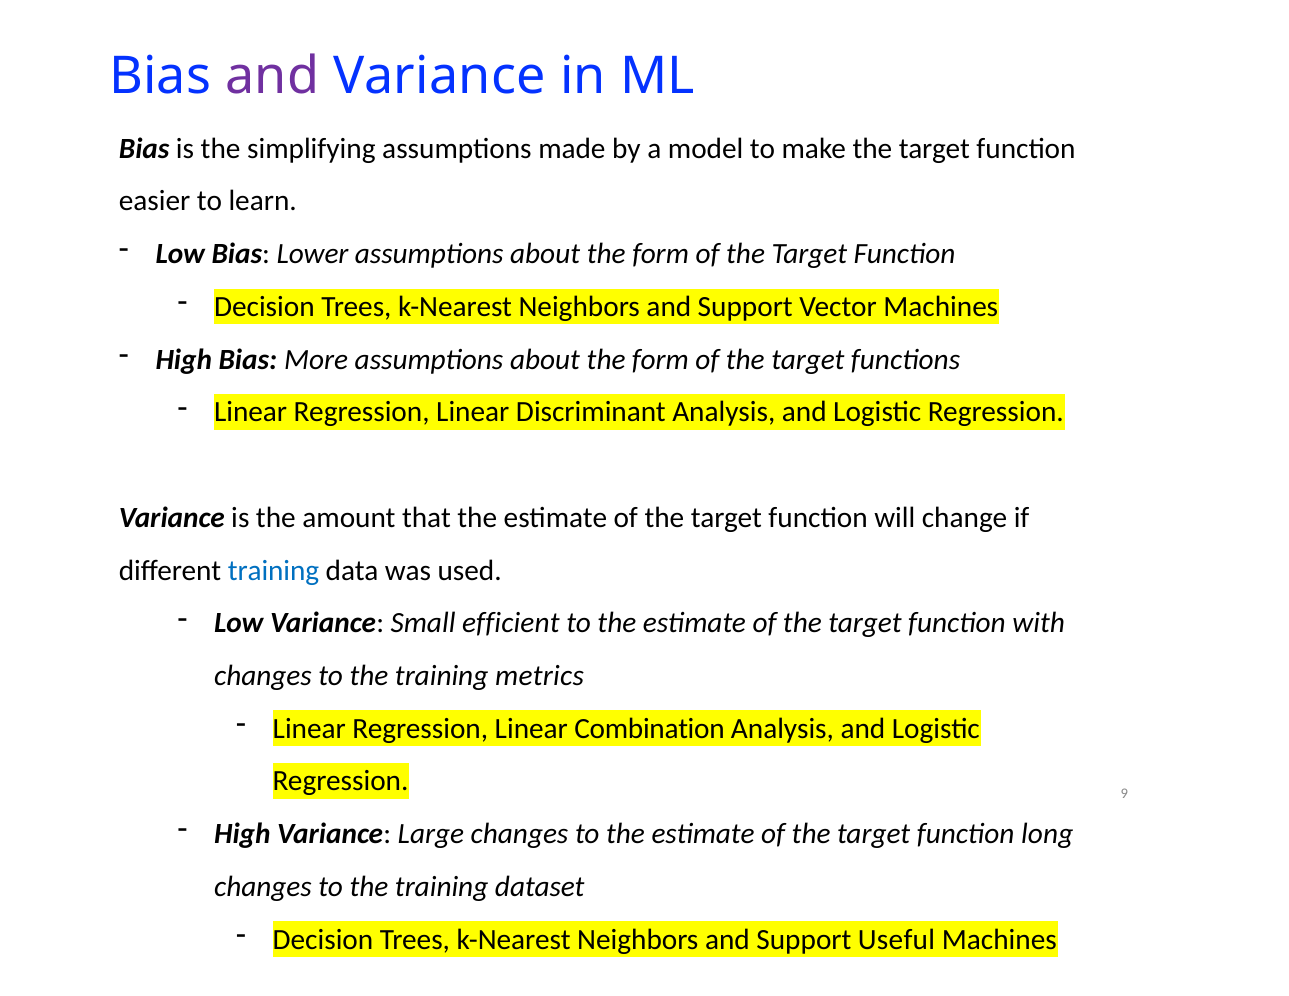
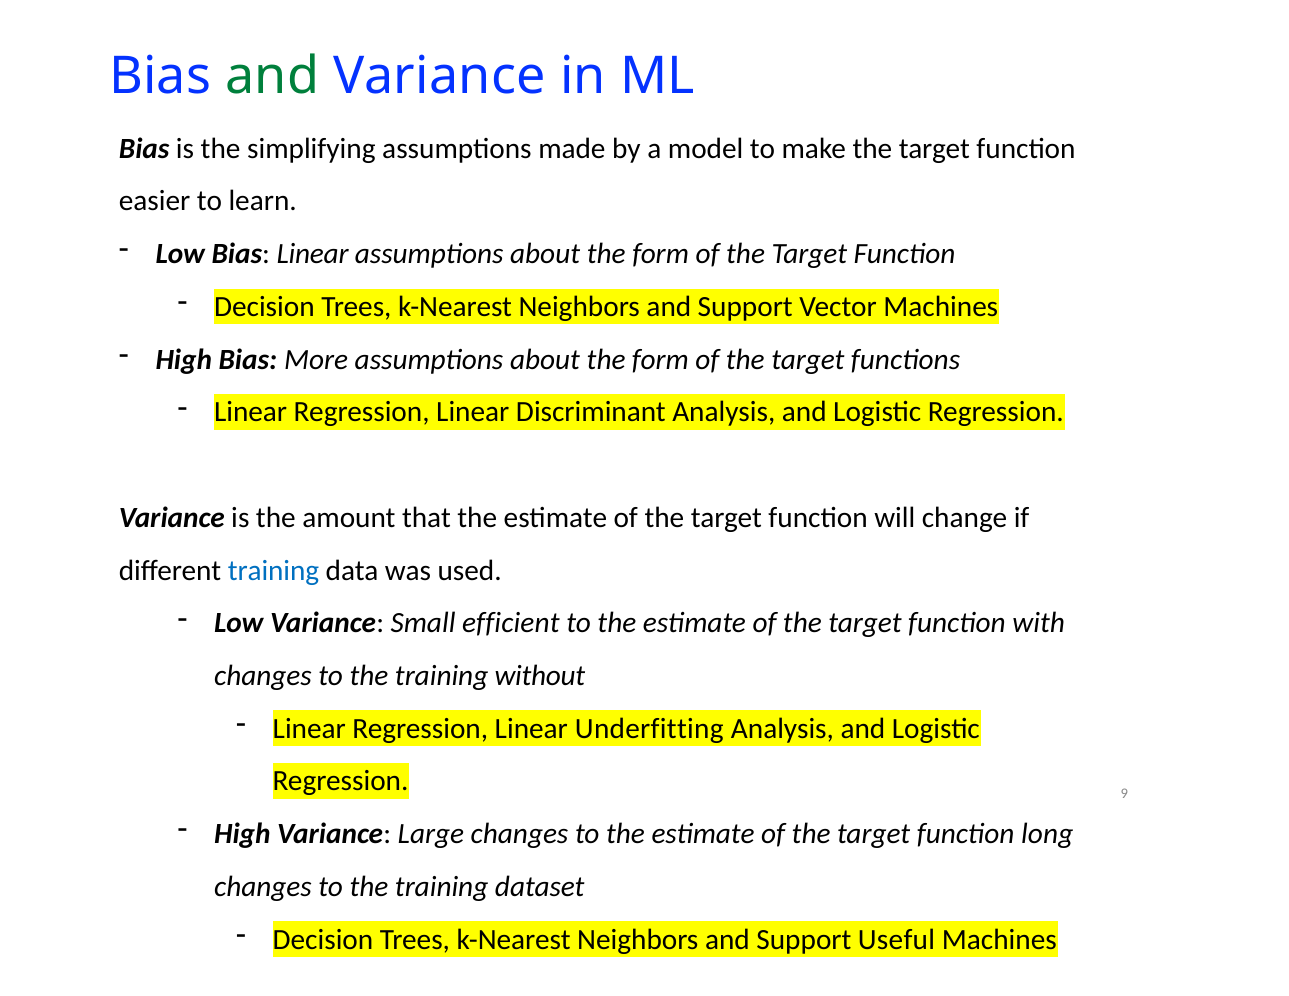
and colour: purple -> green (272, 76)
Bias Lower: Lower -> Linear (313, 254)
metrics: metrics -> without (540, 676)
Combination: Combination -> Underfitting (649, 729)
